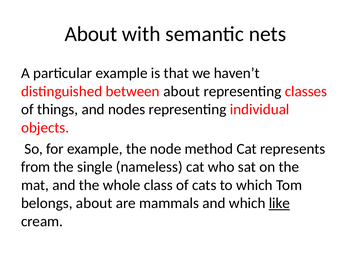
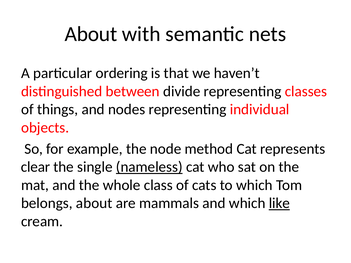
particular example: example -> ordering (122, 73)
between about: about -> divide (182, 91)
from: from -> clear (36, 167)
nameless underline: none -> present (149, 167)
